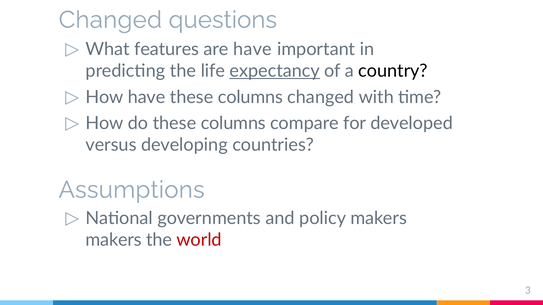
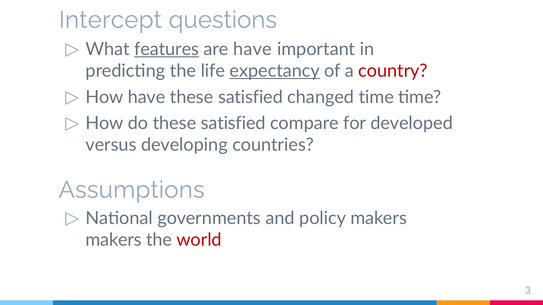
Changed: Changed -> Intercept (110, 20)
features underline: none -> present (167, 49)
country colour: black -> red (393, 71)
have these columns: columns -> satisfied (250, 97)
changed with: with -> time (376, 97)
do these columns: columns -> satisfied (233, 123)
